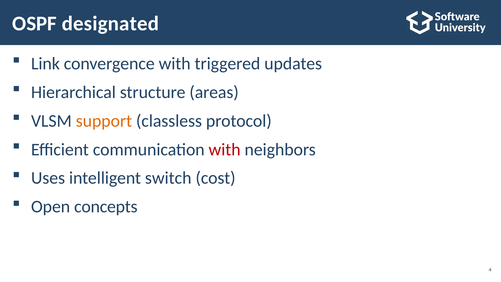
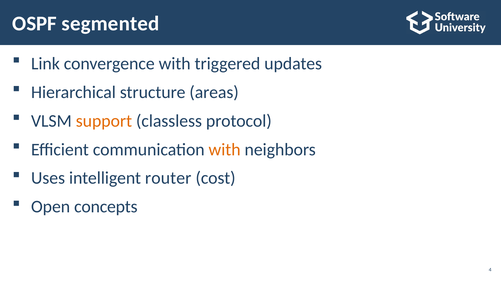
designated: designated -> segmented (110, 24)
with colour: red -> orange (225, 149)
switch: switch -> router (168, 178)
